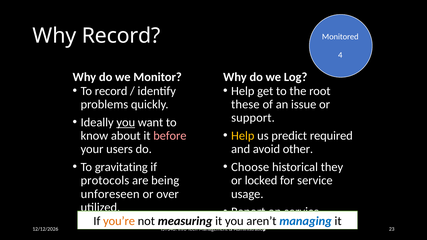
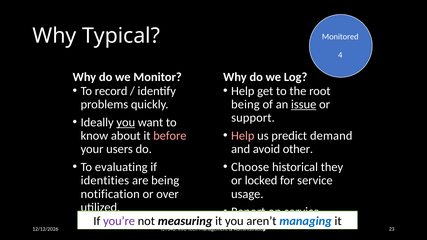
Why Record: Record -> Typical (121, 36)
these: these -> being (245, 104)
issue underline: none -> present (304, 104)
Help colour: yellow -> pink (243, 136)
required: required -> demand (331, 136)
gravitating: gravitating -> evaluating (121, 167)
protocols: protocols -> identities (105, 181)
unforeseen: unforeseen -> notification (110, 194)
you’re colour: orange -> purple (119, 221)
